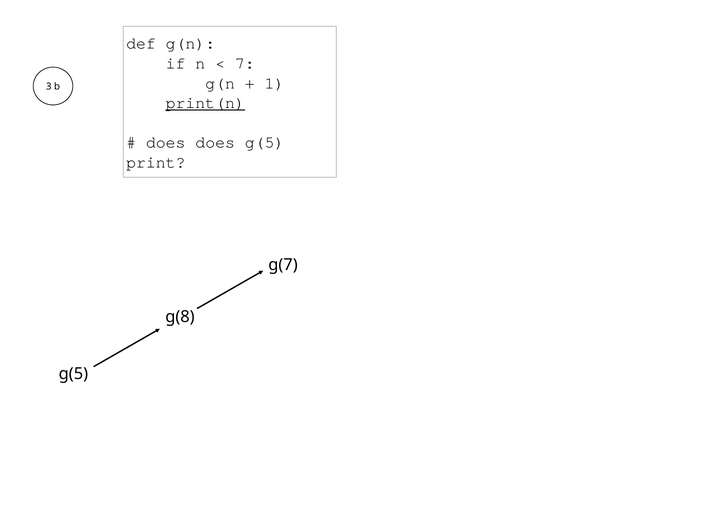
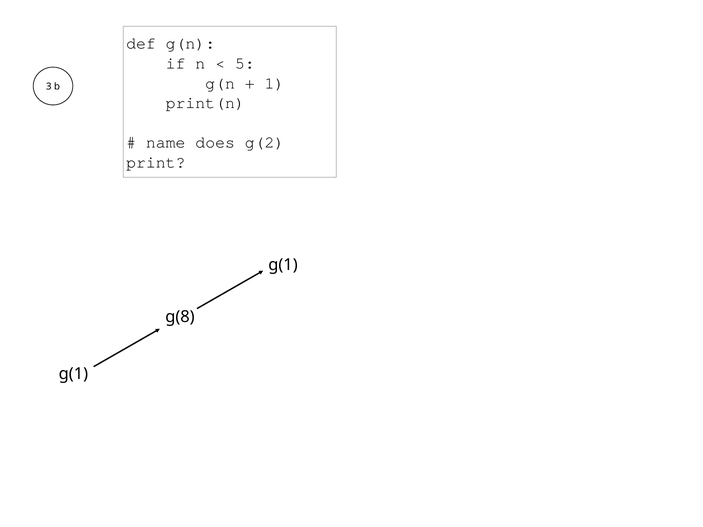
7: 7 -> 5 (245, 63)
print(n underline: present -> none (205, 103)
does: does -> name (166, 142)
does g(5: g(5 -> g(2 (265, 142)
g(7: g(7 -> g(1 (283, 265)
g(5: g(5 -> g(1 (73, 374)
